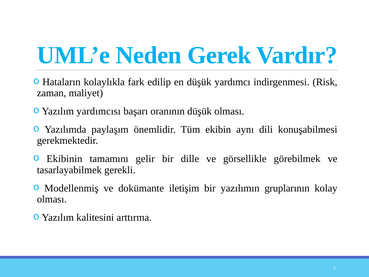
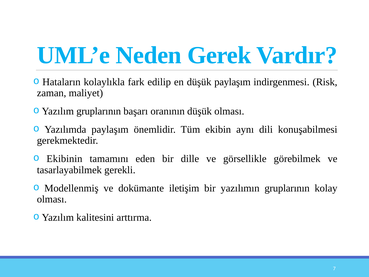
düşük yardımcı: yardımcı -> paylaşım (233, 82)
Yazılım yardımcısı: yardımcısı -> gruplarının (99, 111)
gelir: gelir -> eden (145, 159)
